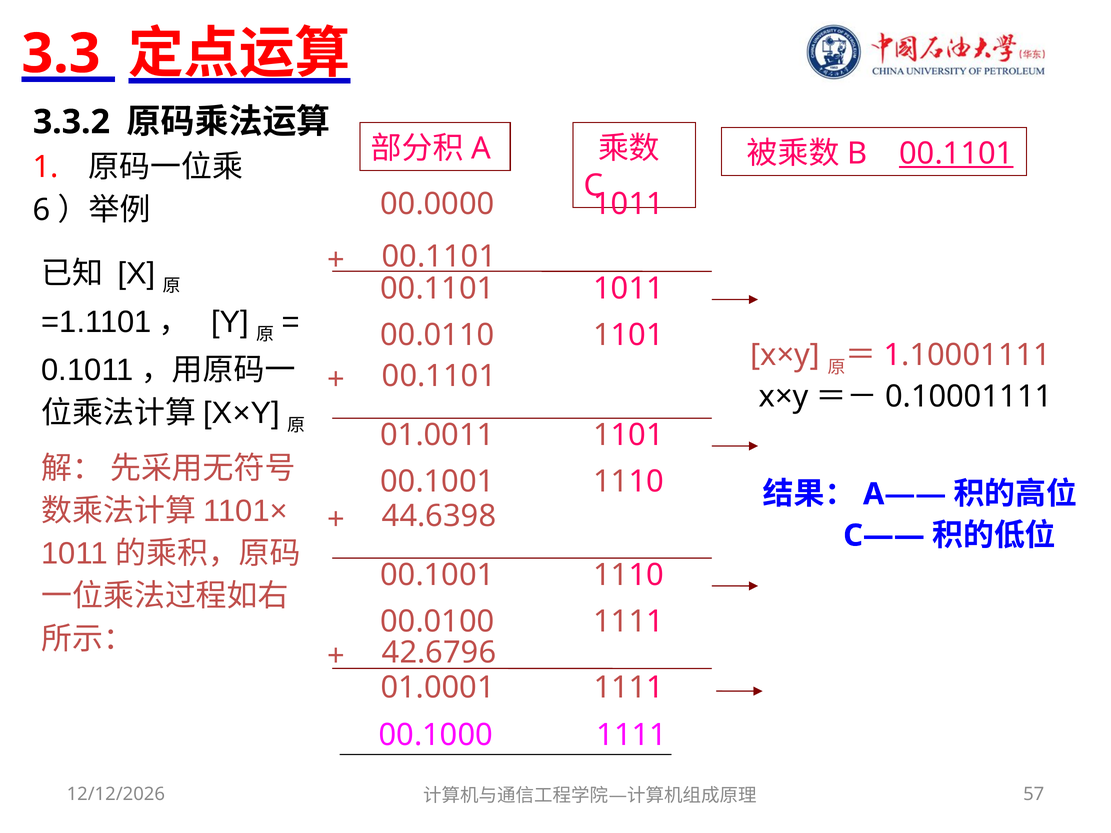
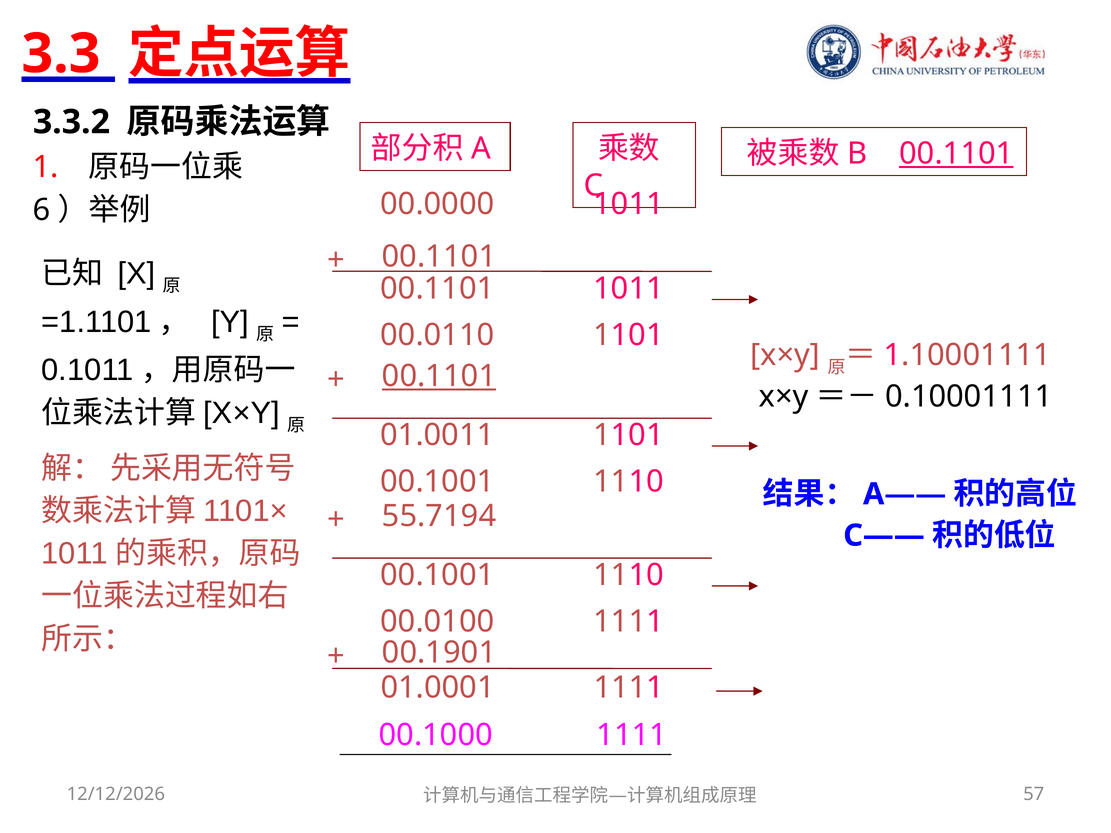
00.1101 underline: none -> present (439, 376)
44.6398: 44.6398 -> 55.7194 (439, 516)
42.6796: 42.6796 -> 00.1901 (439, 653)
